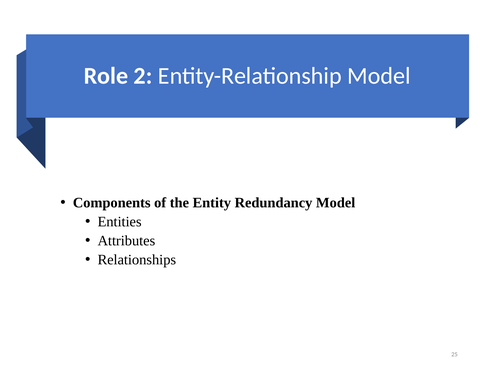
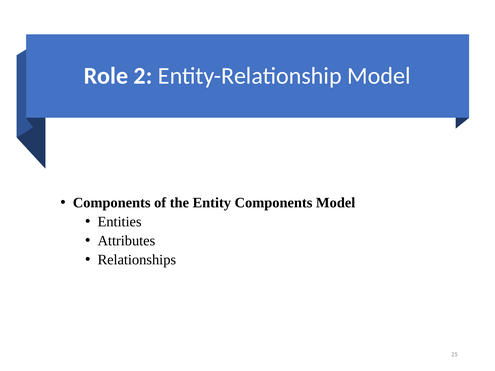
Entity Redundancy: Redundancy -> Components (274, 203)
